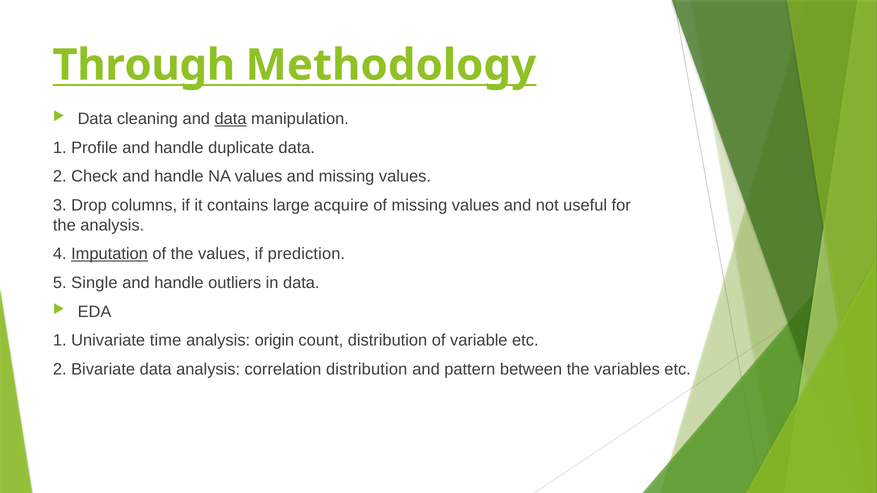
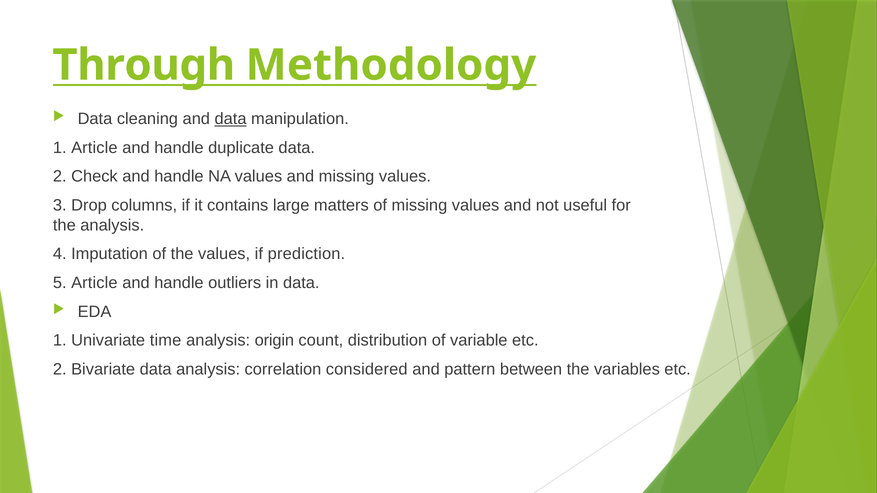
1 Profile: Profile -> Article (94, 148)
acquire: acquire -> matters (341, 206)
Imputation underline: present -> none (110, 254)
5 Single: Single -> Article (94, 283)
correlation distribution: distribution -> considered (367, 370)
